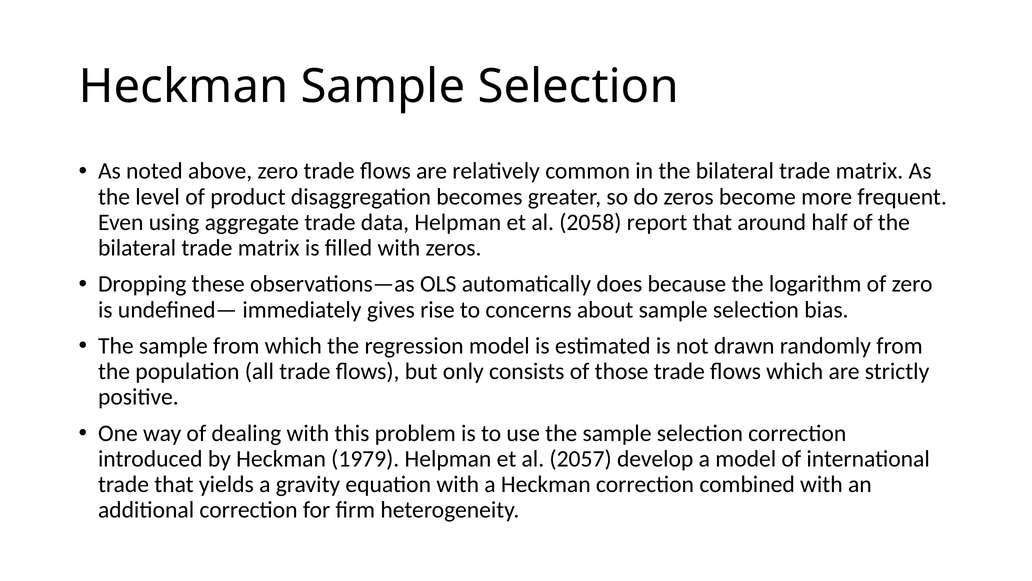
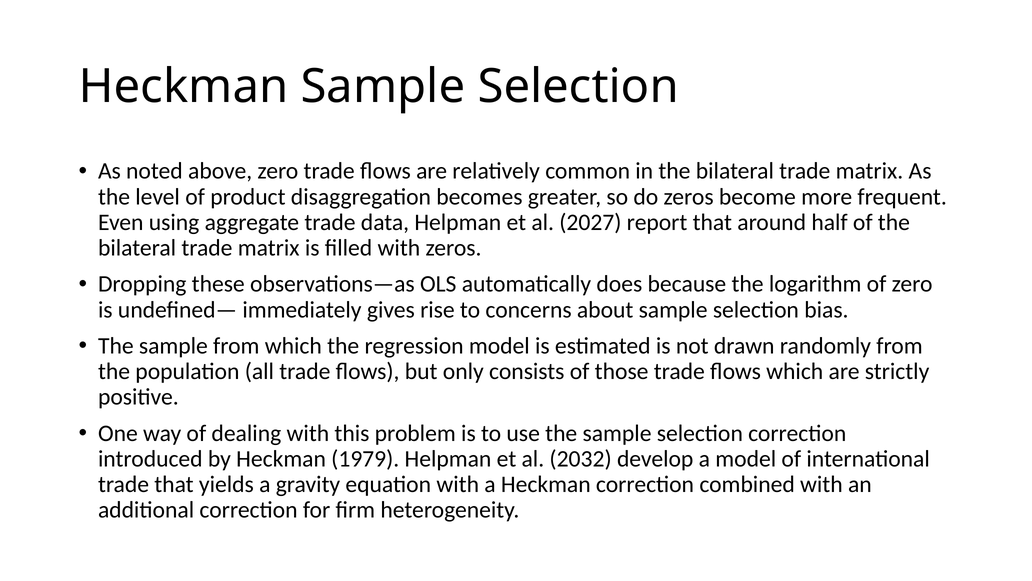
2058: 2058 -> 2027 (590, 222)
2057: 2057 -> 2032 (581, 459)
